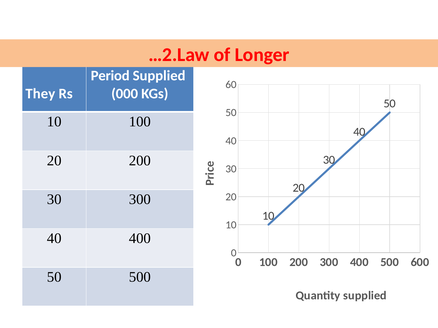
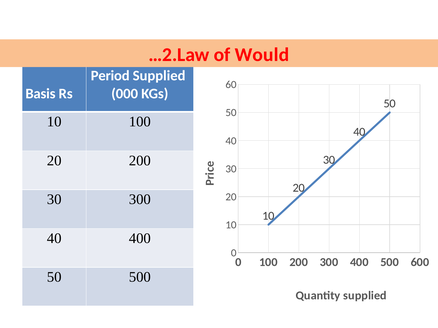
Longer: Longer -> Would (262, 55)
They: They -> Basis (40, 94)
